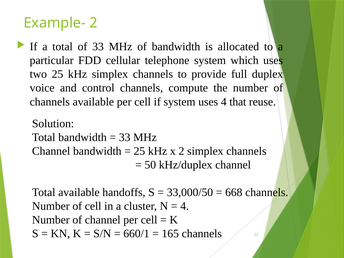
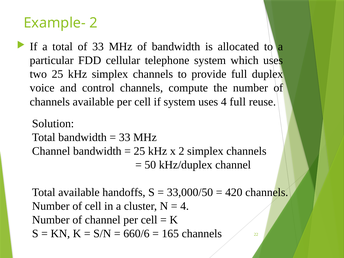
4 that: that -> full (238, 102)
668: 668 -> 420 (234, 192)
660/1: 660/1 -> 660/6 (136, 234)
